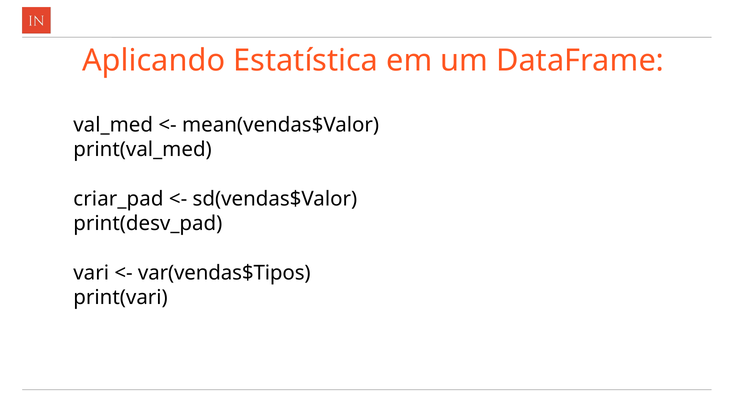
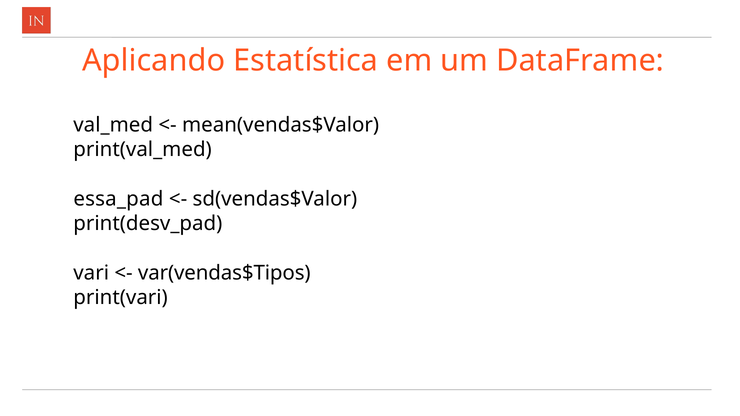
criar_pad: criar_pad -> essa_pad (118, 199)
